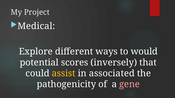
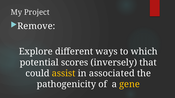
Medical: Medical -> Remove (36, 26)
would: would -> which (144, 52)
gene colour: pink -> yellow (130, 85)
